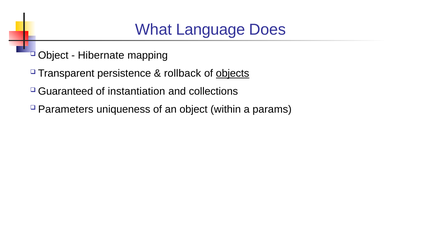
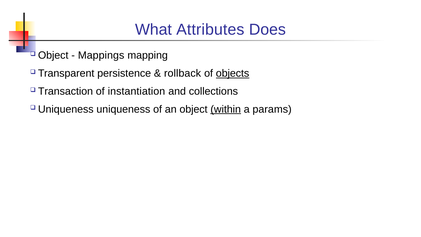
Language: Language -> Attributes (210, 29)
Hibernate: Hibernate -> Mappings (101, 55)
Guaranteed: Guaranteed -> Transaction (66, 91)
Parameters: Parameters -> Uniqueness (66, 109)
within underline: none -> present (226, 109)
